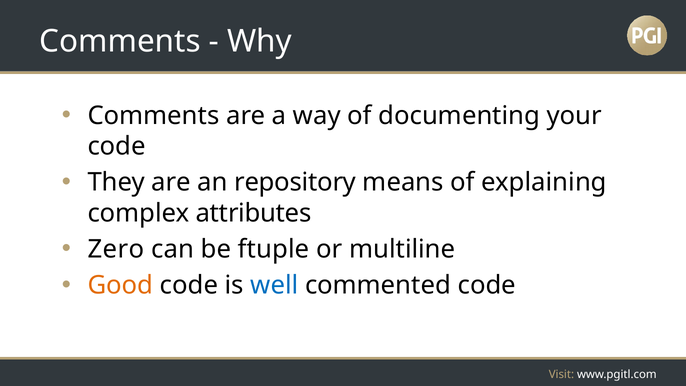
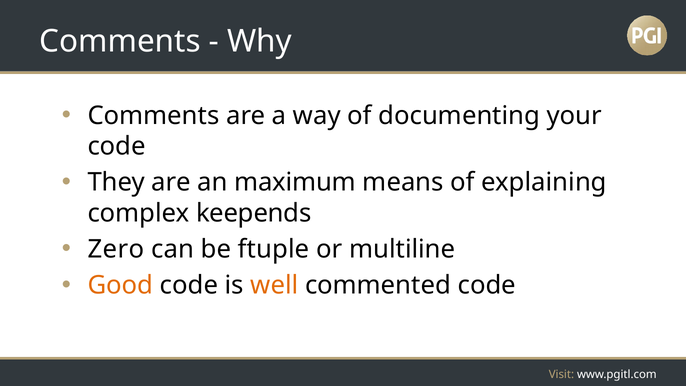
repository: repository -> maximum (295, 182)
attributes: attributes -> keepends (254, 213)
well colour: blue -> orange (274, 285)
